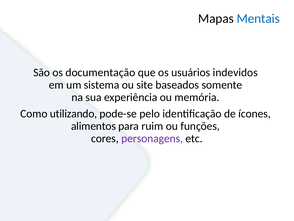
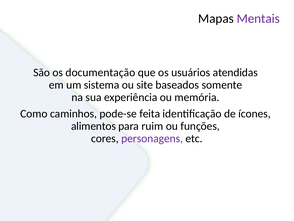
Mentais colour: blue -> purple (258, 19)
indevidos: indevidos -> atendidas (235, 72)
utilizando: utilizando -> caminhos (74, 114)
pelo: pelo -> feita (150, 114)
